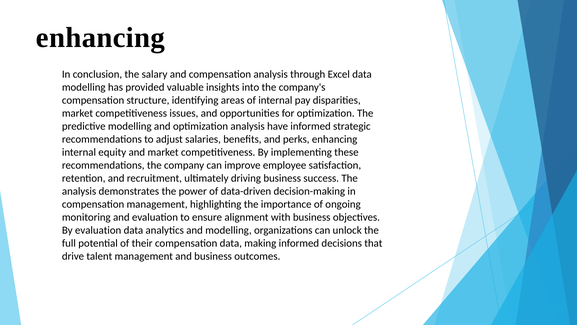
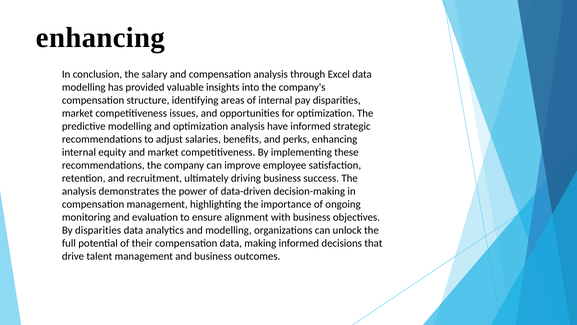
By evaluation: evaluation -> disparities (98, 230)
